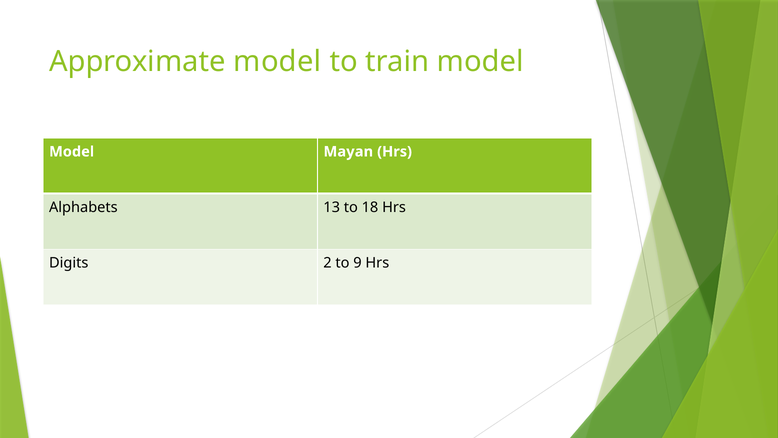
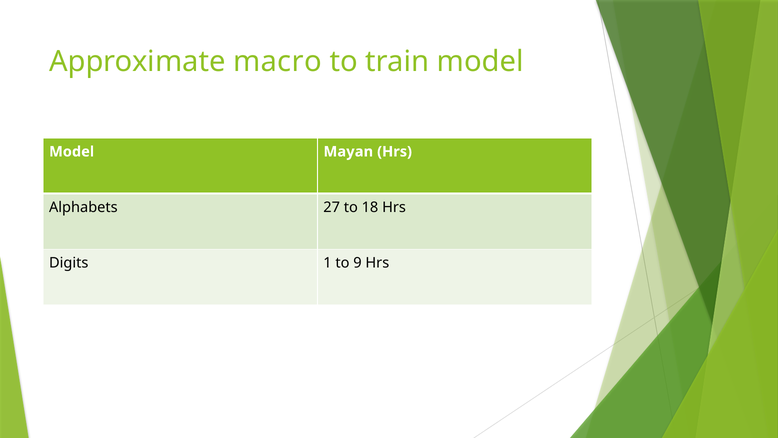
Approximate model: model -> macro (277, 61)
13: 13 -> 27 (332, 207)
2: 2 -> 1 (328, 263)
